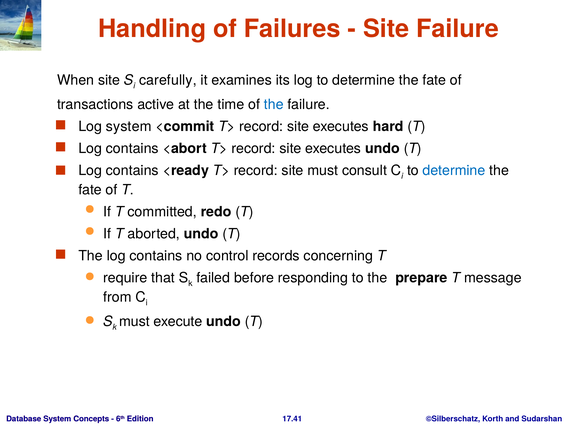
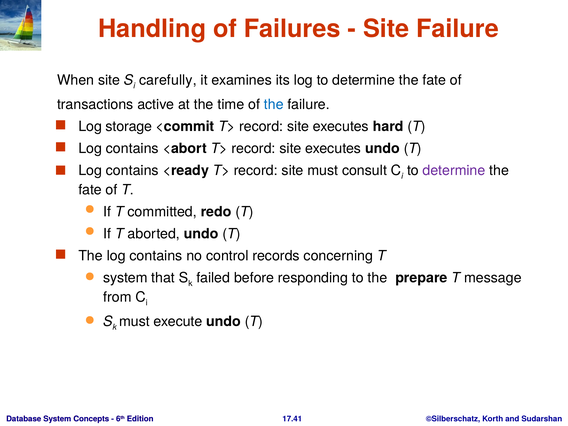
Log system: system -> storage (129, 127)
determine colour: blue -> purple (454, 171)
require: require -> system (125, 278)
